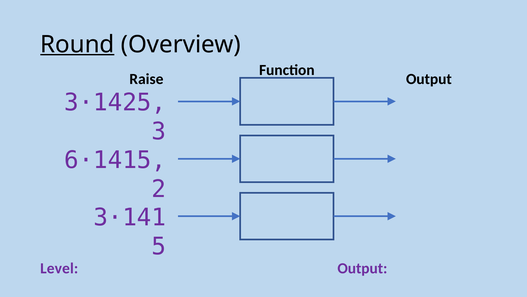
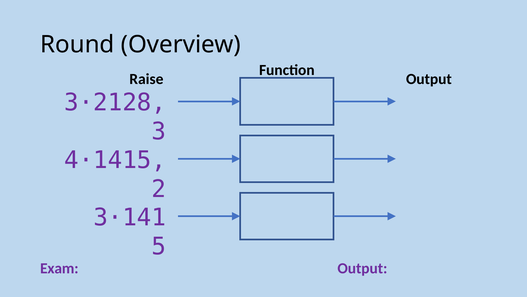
Round underline: present -> none (77, 44)
3·1425: 3·1425 -> 3·2128 (115, 102)
6·1415: 6·1415 -> 4·1415 (115, 160)
Level: Level -> Exam (59, 268)
